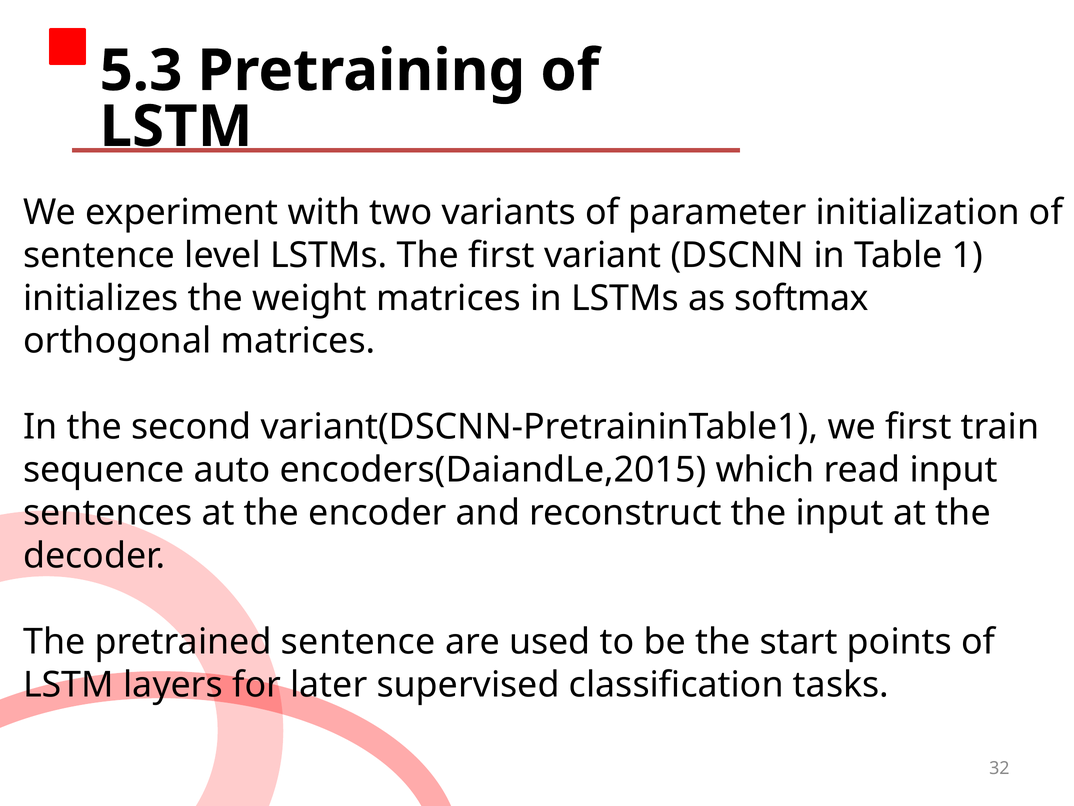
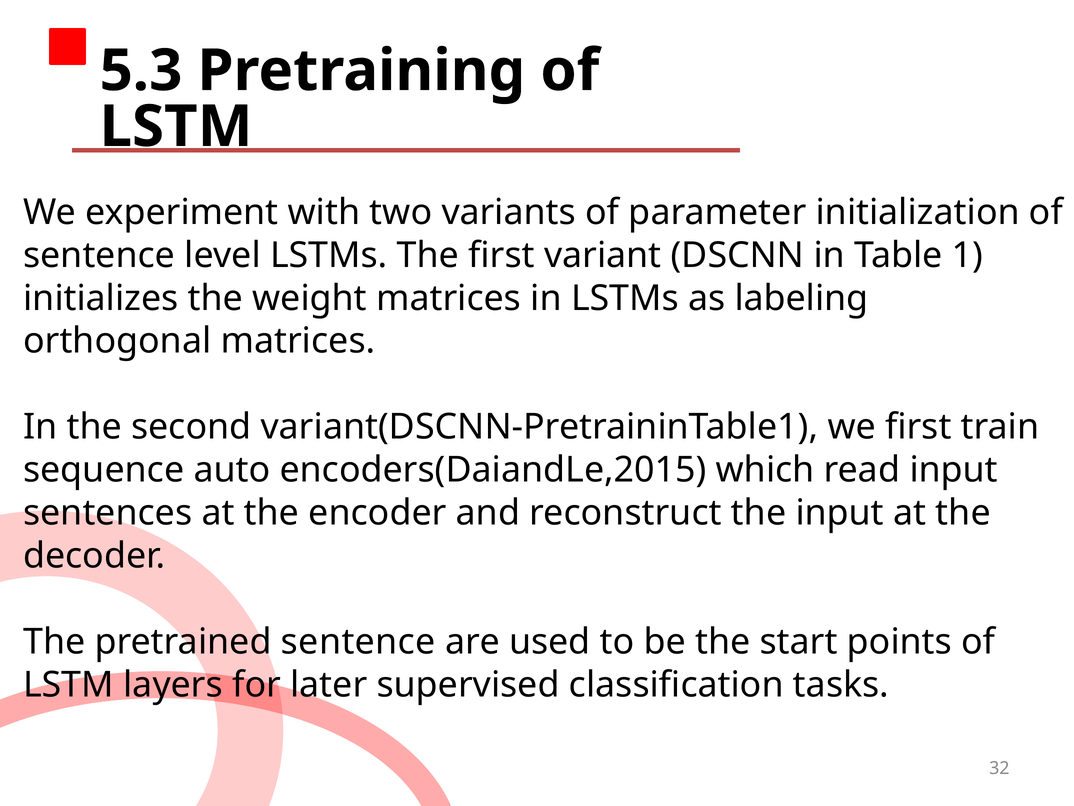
softmax: softmax -> labeling (802, 298)
